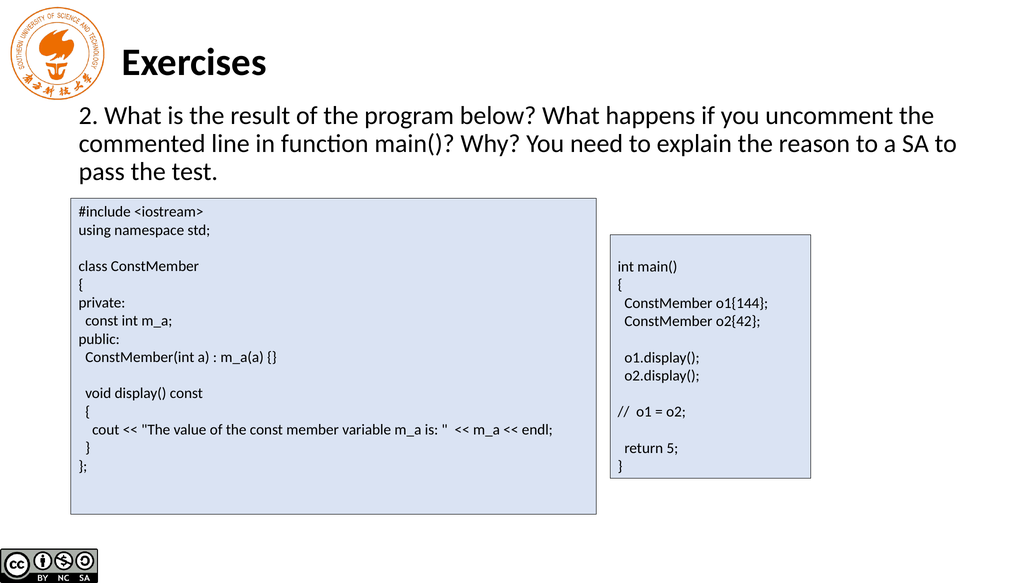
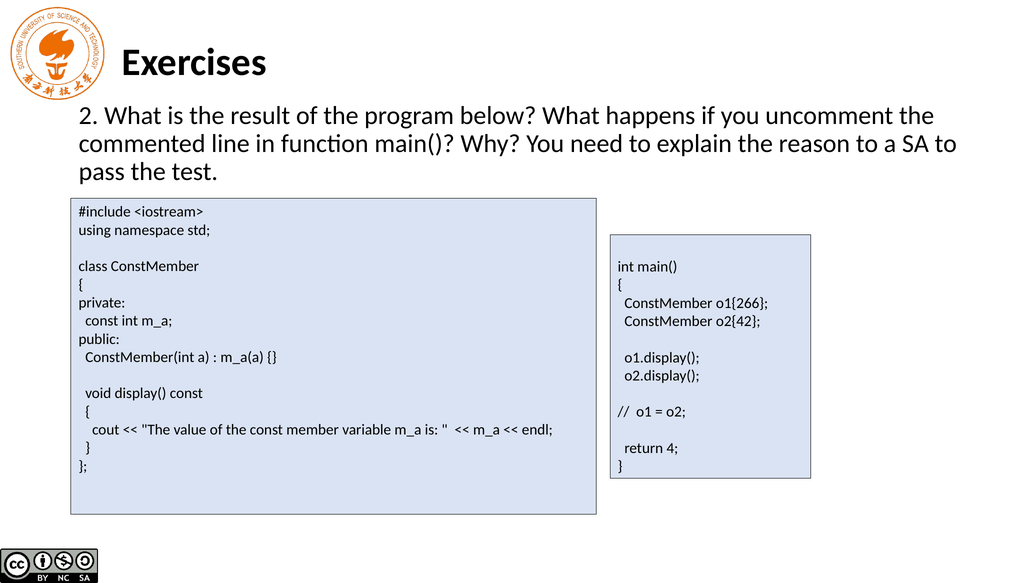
o1{144: o1{144 -> o1{266 (742, 303)
5: 5 -> 4 (672, 448)
